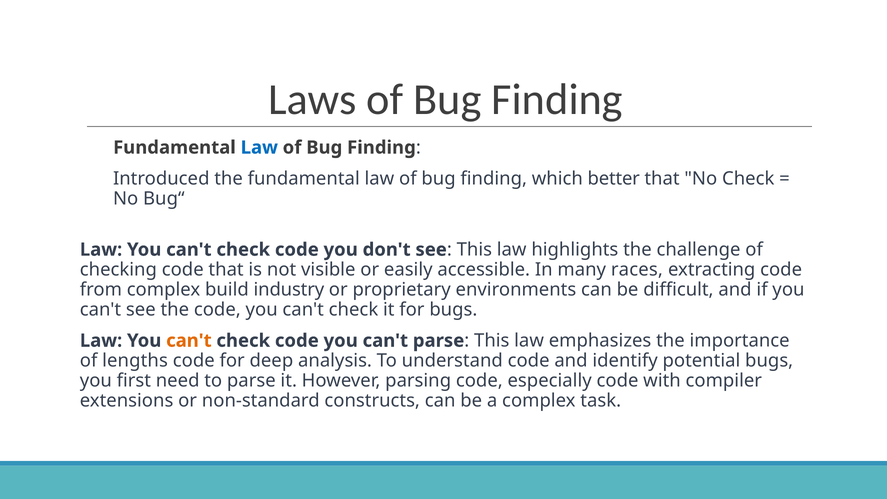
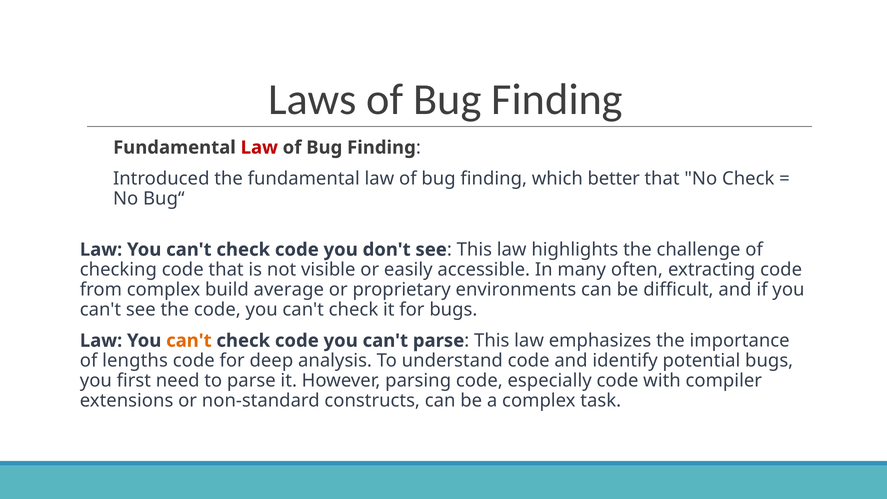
Law colour: blue -> red (259, 148)
races: races -> often (637, 270)
industry: industry -> average (289, 290)
